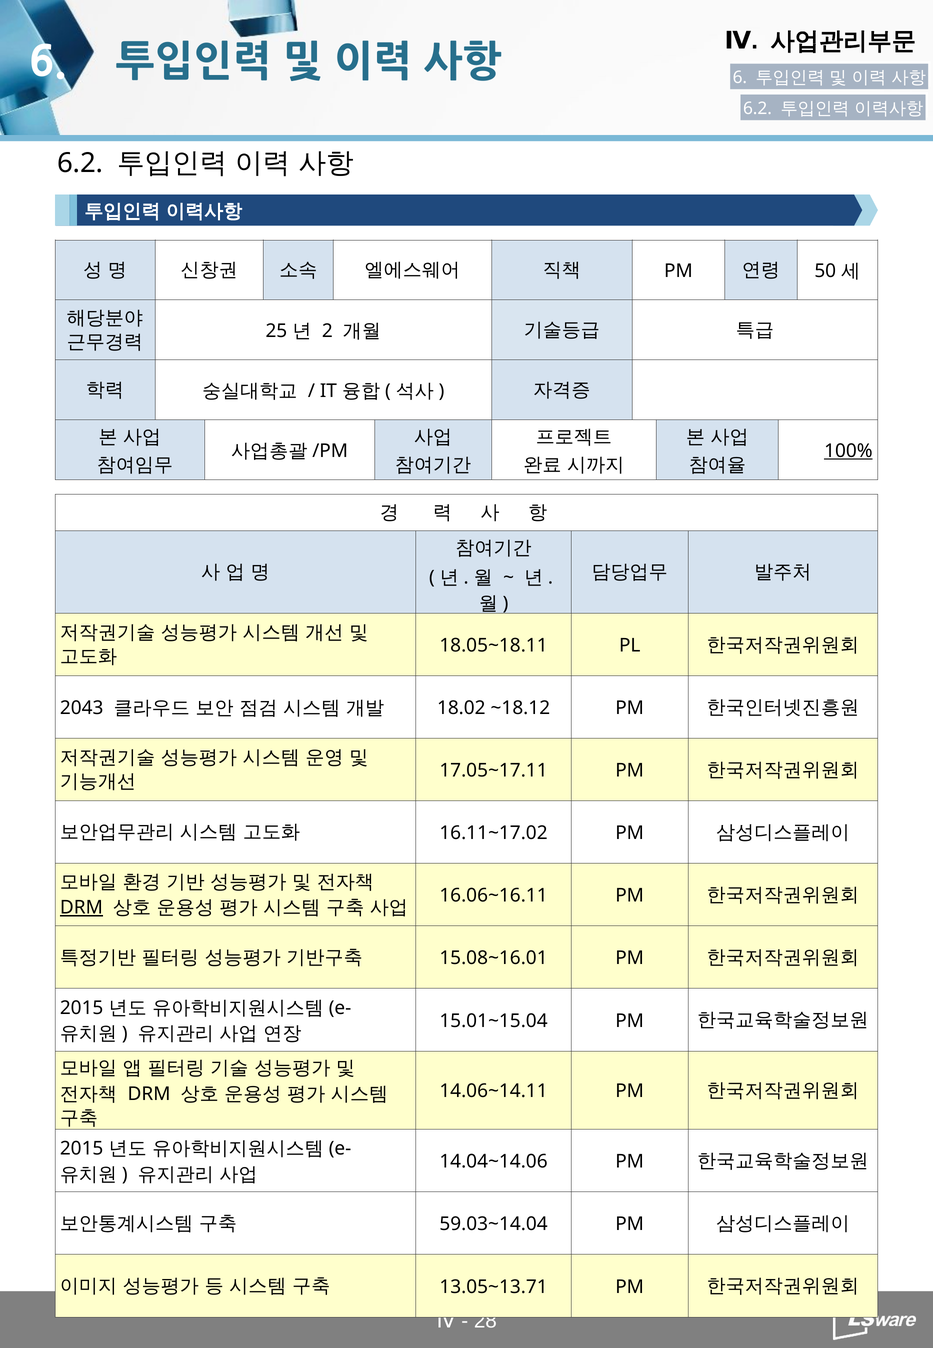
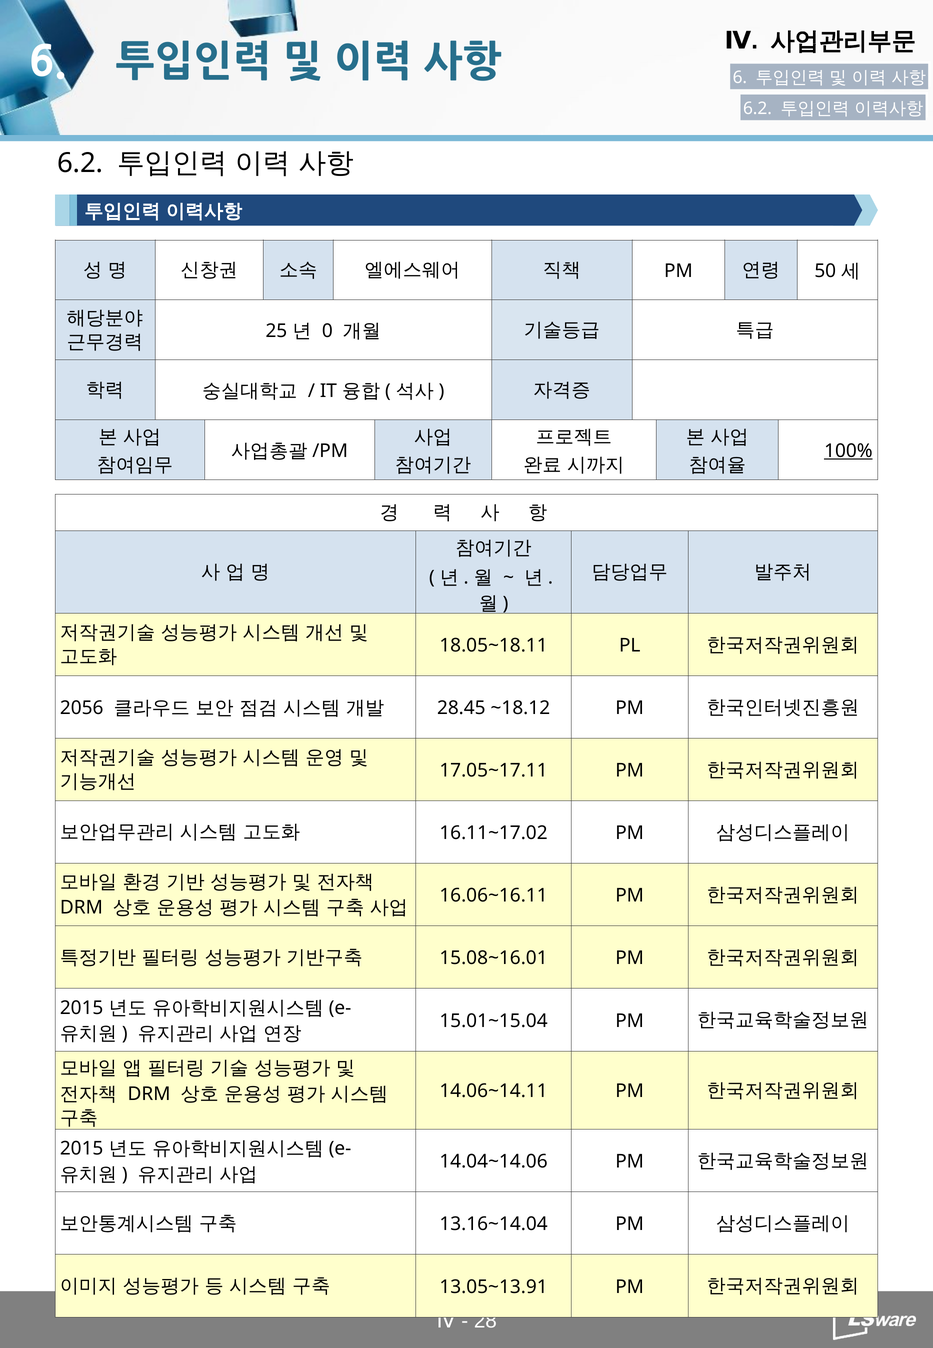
2: 2 -> 0 (327, 331)
2043: 2043 -> 2056 (82, 708)
18.02: 18.02 -> 28.45 (461, 708)
DRM underline: present -> none (81, 907)
59.03~14.04: 59.03~14.04 -> 13.16~14.04 (494, 1224)
13.05~13.71: 13.05~13.71 -> 13.05~13.91 (494, 1286)
